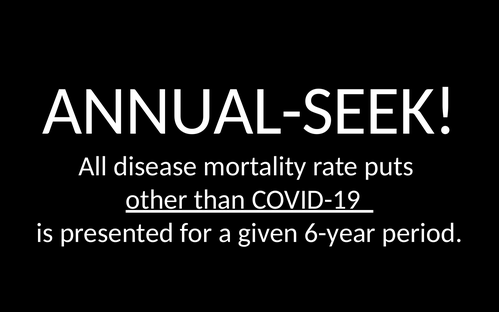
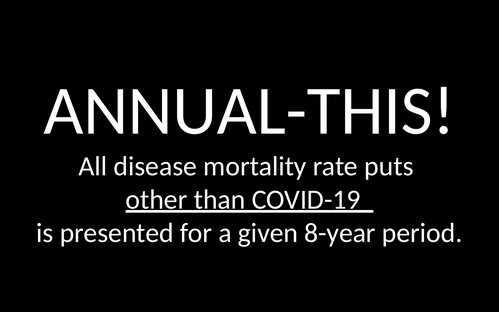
ANNUAL-SEEK: ANNUAL-SEEK -> ANNUAL-THIS (249, 111)
6-year: 6-year -> 8-year (340, 233)
